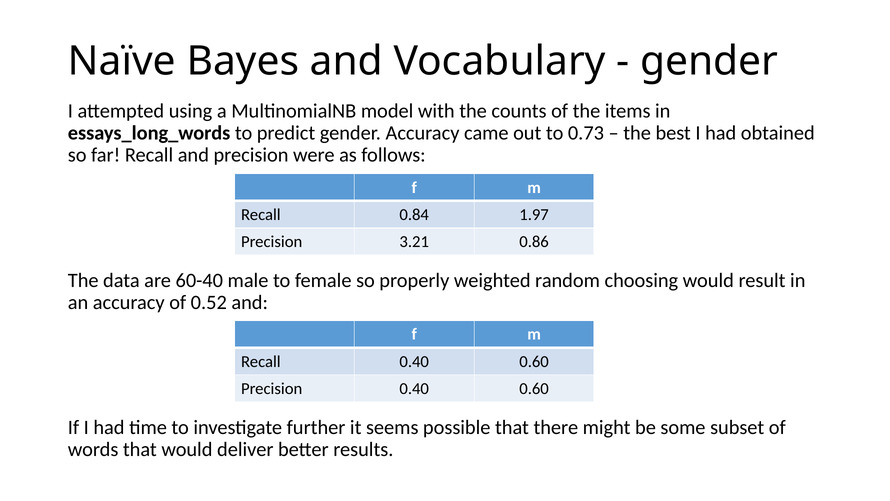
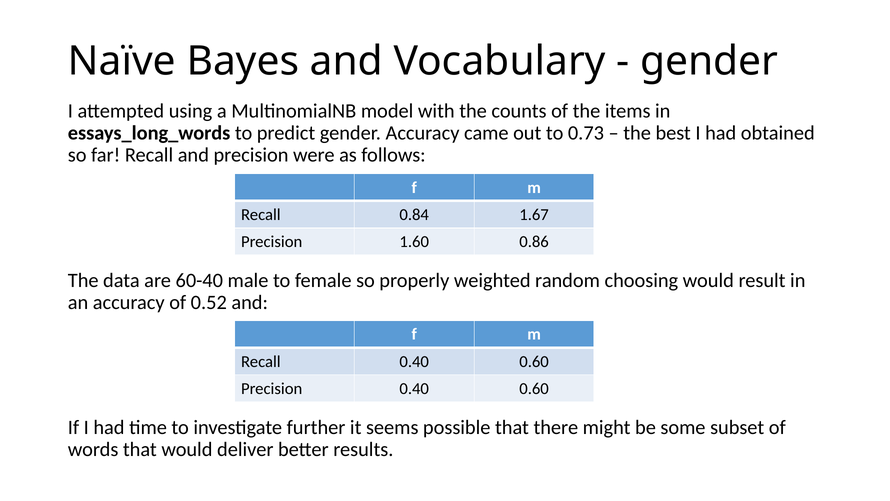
1.97: 1.97 -> 1.67 (534, 214)
3.21: 3.21 -> 1.60 (414, 241)
